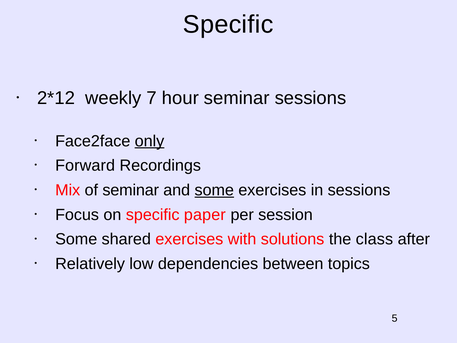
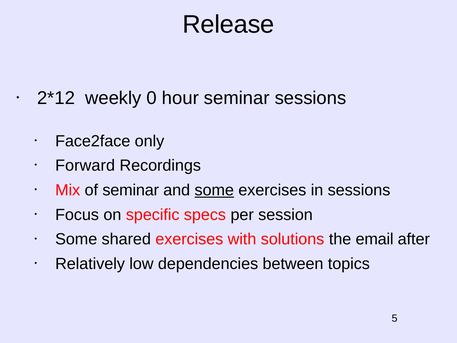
Specific: Specific -> Release (228, 25)
7: 7 -> 0 (152, 98)
only underline: present -> none (149, 141)
paper: paper -> specs (205, 215)
class: class -> email (375, 239)
